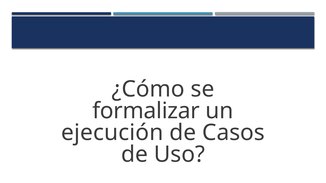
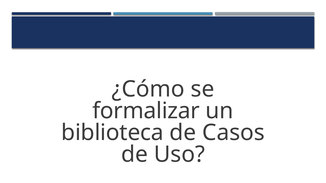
ejecución: ejecución -> biblioteca (112, 133)
